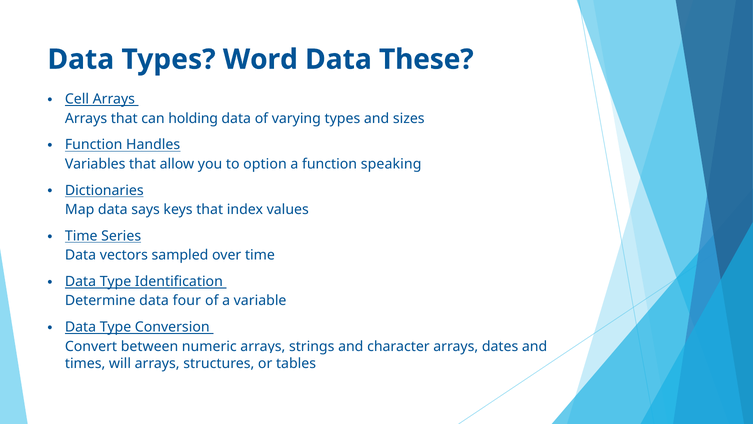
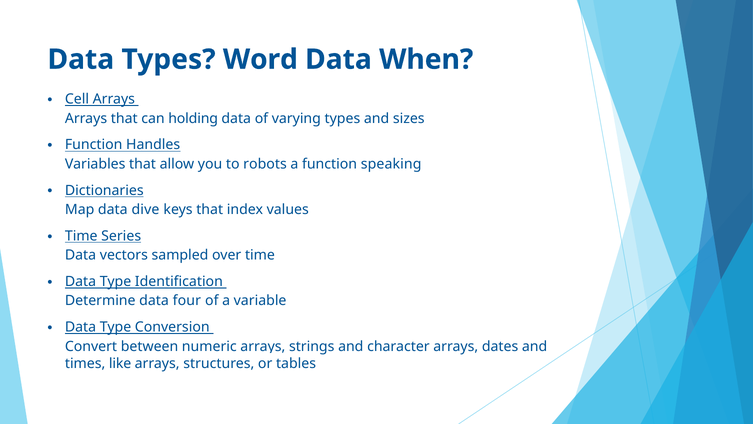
These: These -> When (426, 59)
option: option -> robots (265, 164)
says: says -> dive (145, 209)
will: will -> like (120, 363)
